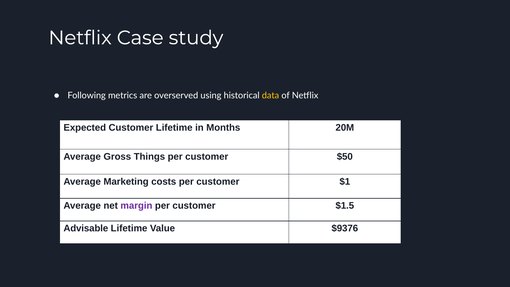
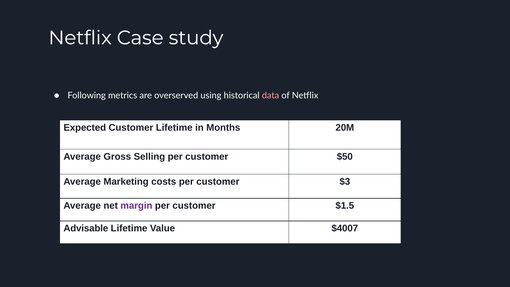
data colour: yellow -> pink (271, 95)
Things: Things -> Selling (149, 156)
$1: $1 -> $3 (345, 182)
$9376: $9376 -> $4007 (345, 228)
